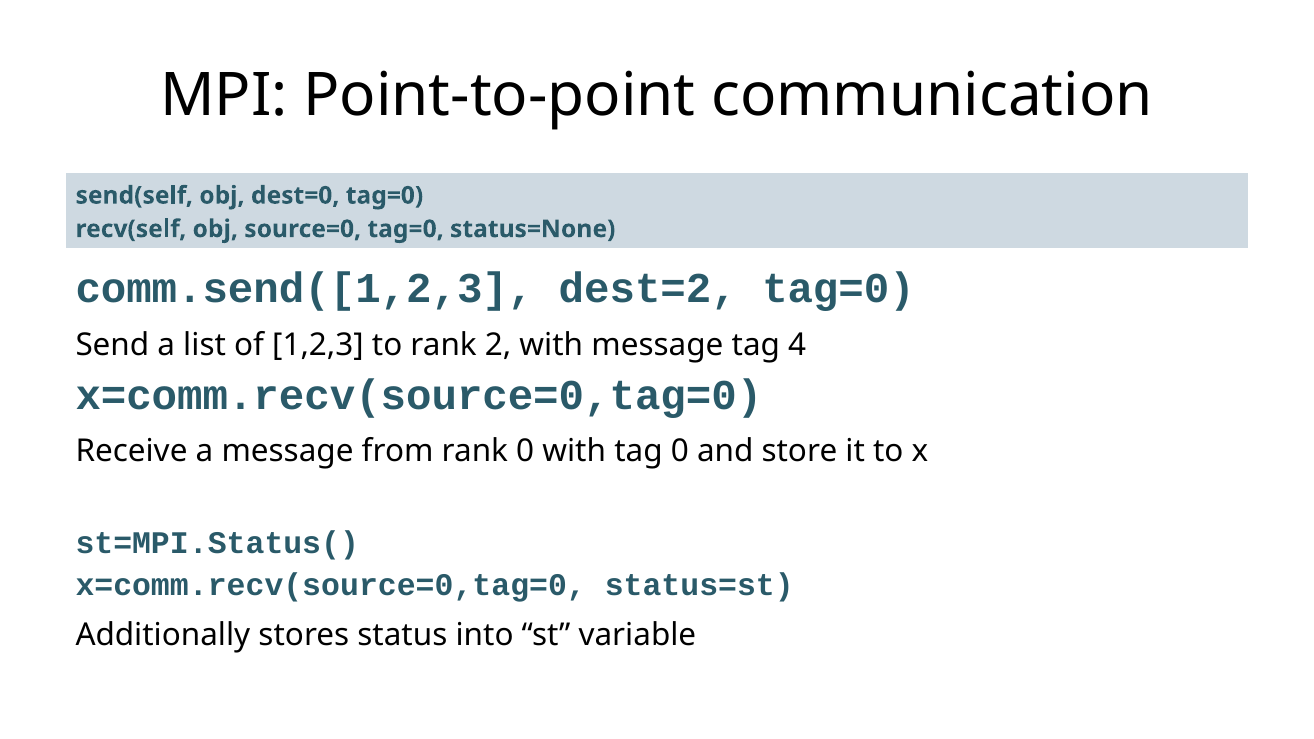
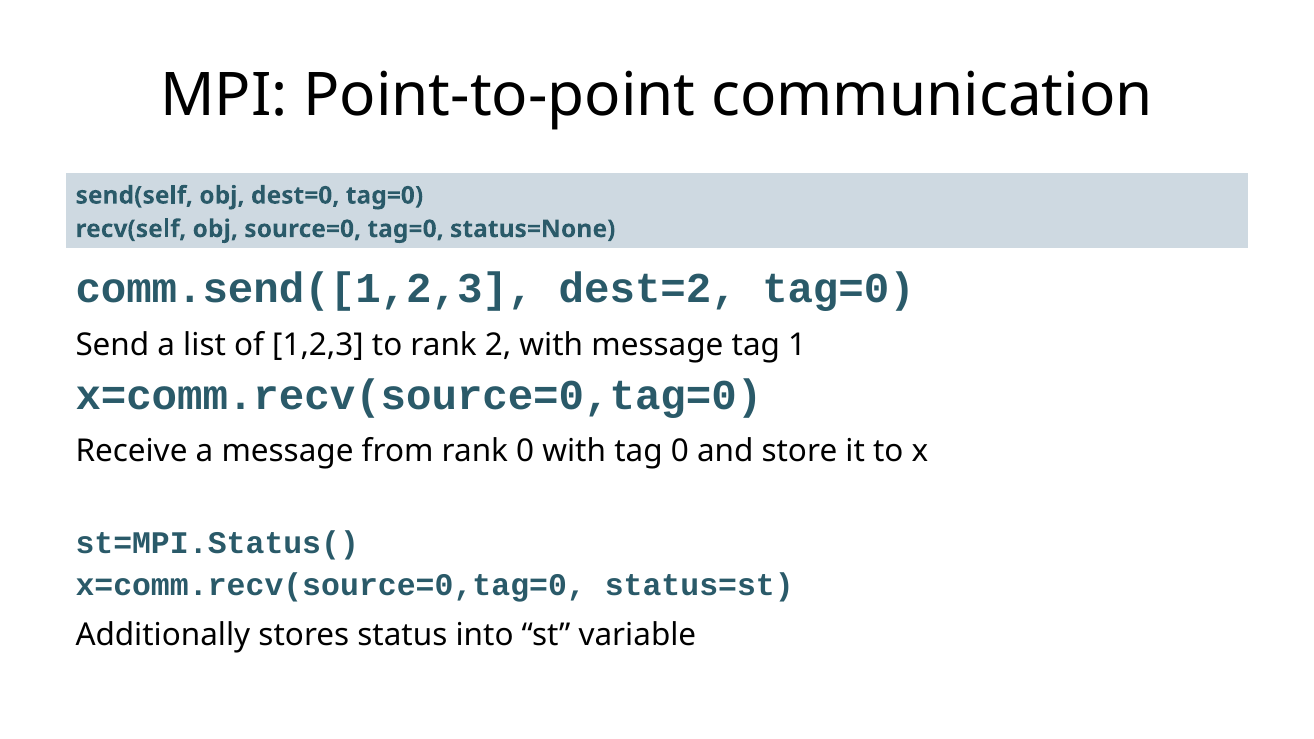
4: 4 -> 1 (797, 345)
